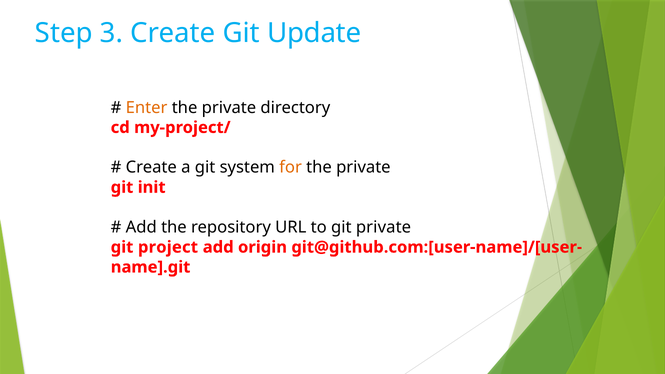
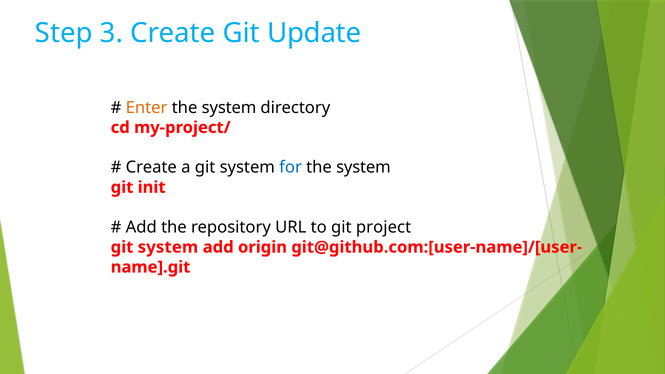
private: private -> system (229, 108)
for colour: orange -> blue (291, 167)
private: private -> system (363, 167)
git private: private -> project (384, 227)
project: project -> system (168, 247)
